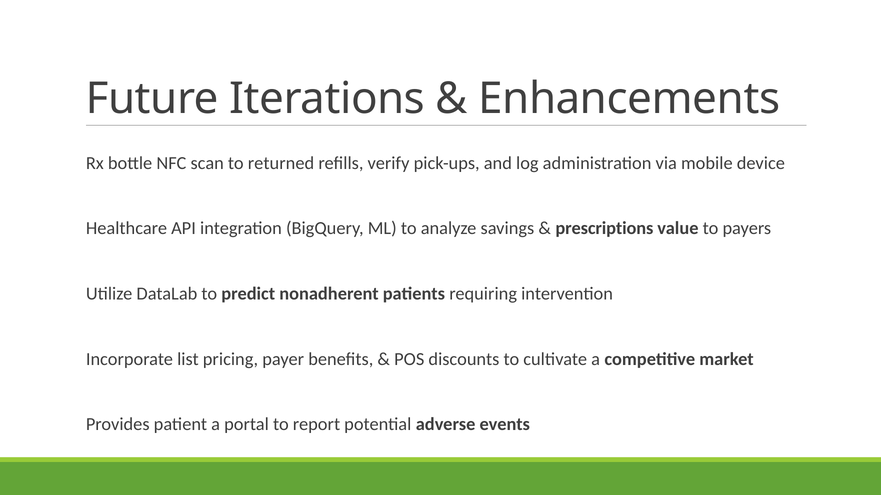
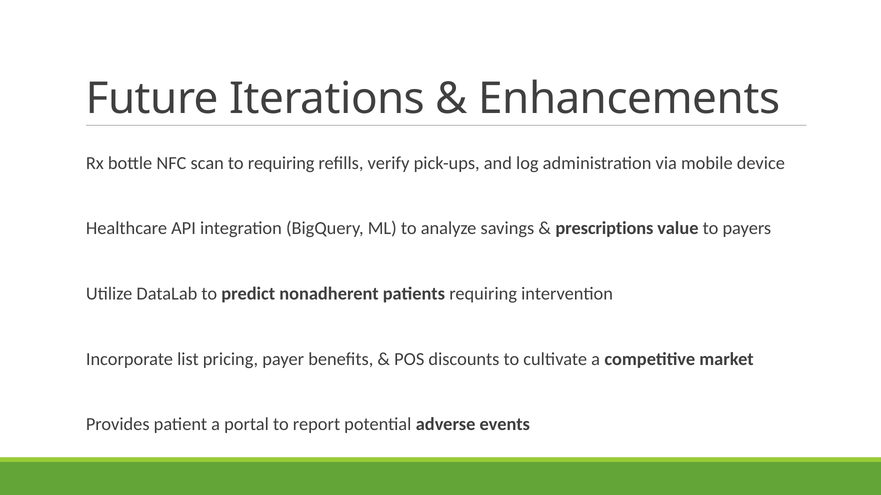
to returned: returned -> requiring (281, 163)
